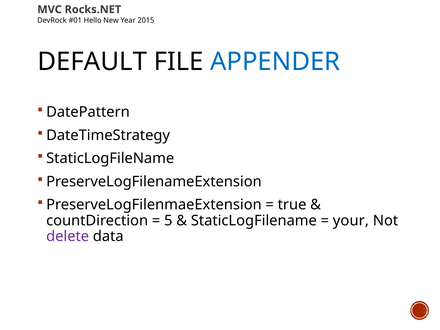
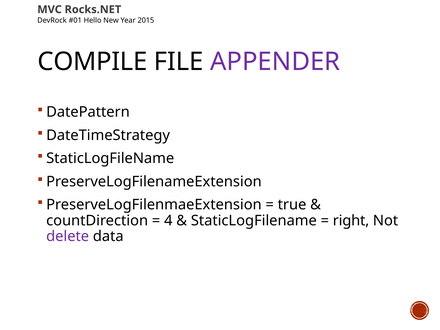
DEFAULT: DEFAULT -> COMPILE (92, 62)
APPENDER colour: blue -> purple (275, 62)
5: 5 -> 4 (168, 221)
your: your -> right (351, 221)
